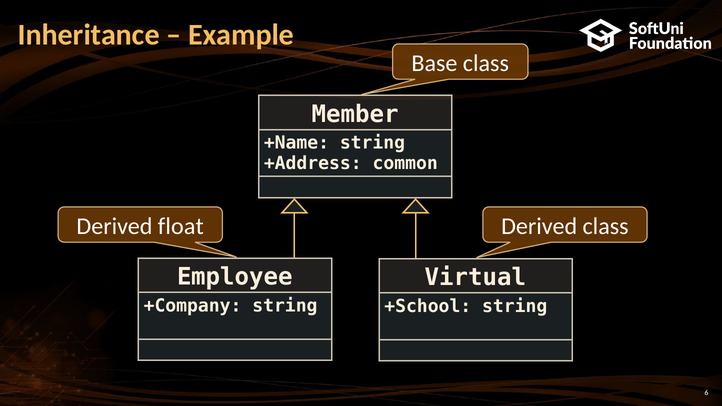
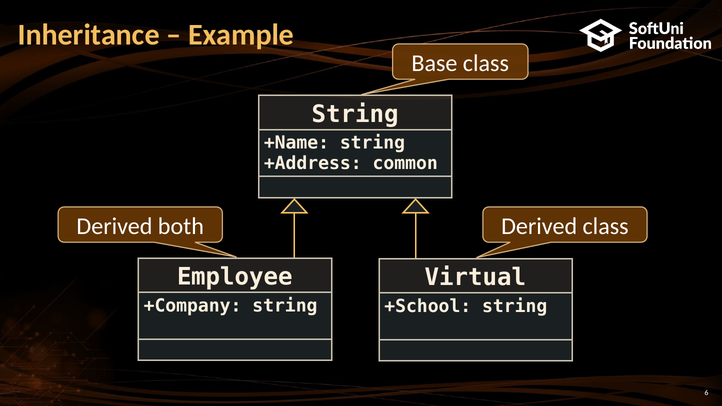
Member: Member -> String (355, 114)
float: float -> both (181, 226)
